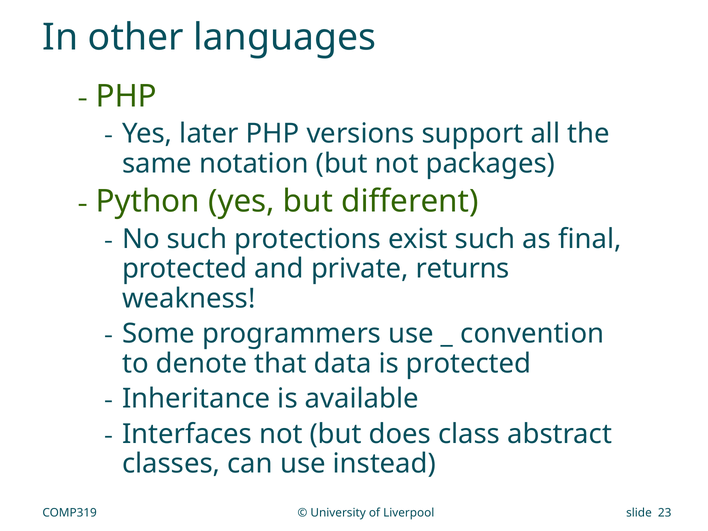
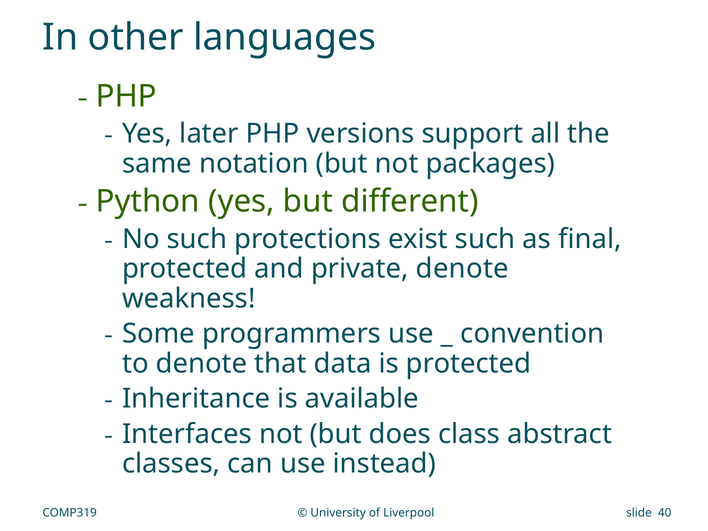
private returns: returns -> denote (462, 269)
23: 23 -> 40 (665, 513)
